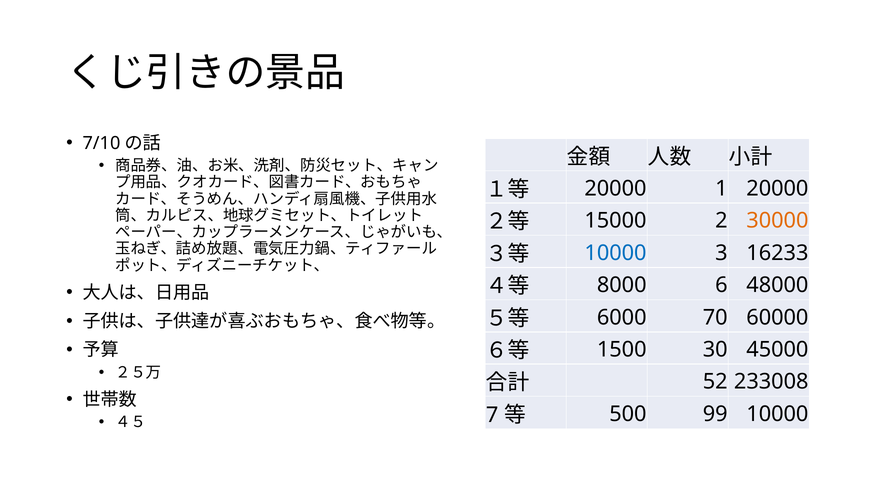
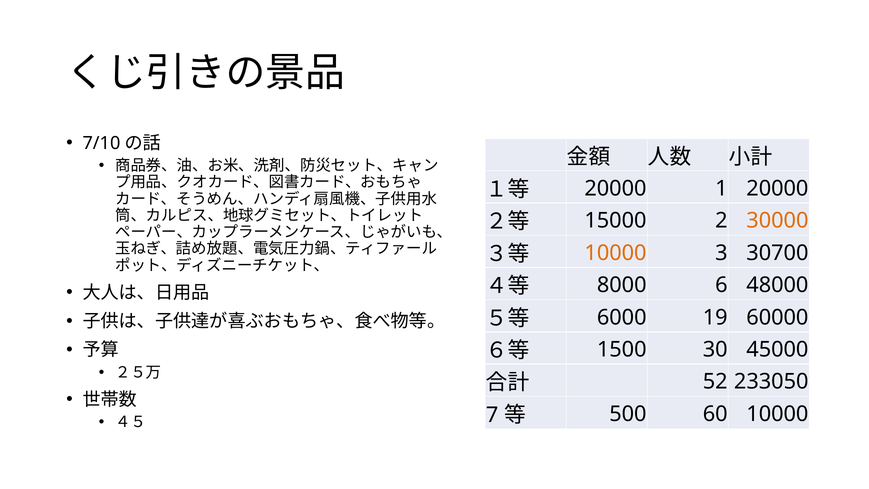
10000 colour: blue -> orange (616, 253)
16233: 16233 -> 30700 (777, 253)
70: 70 -> 19 (715, 317)
233008: 233008 -> 233050 (771, 382)
99: 99 -> 60 (715, 414)
